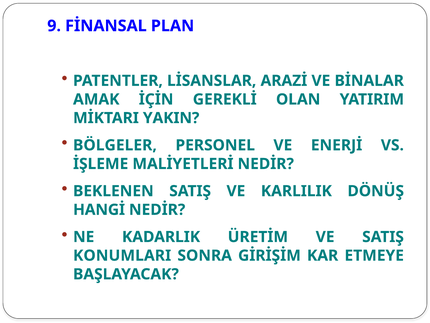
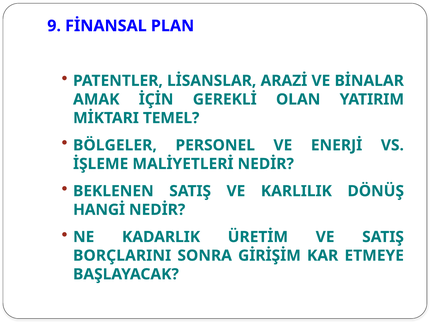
YAKIN: YAKIN -> TEMEL (171, 118)
KONUMLARI: KONUMLARI -> BORÇLARINI (122, 255)
